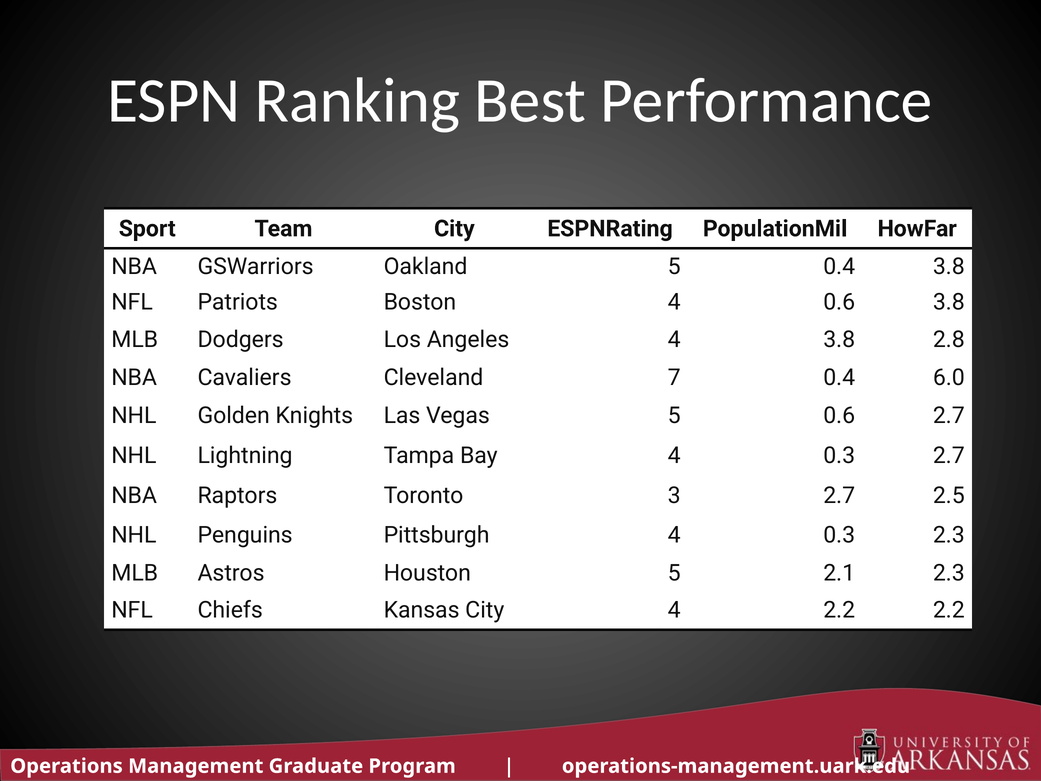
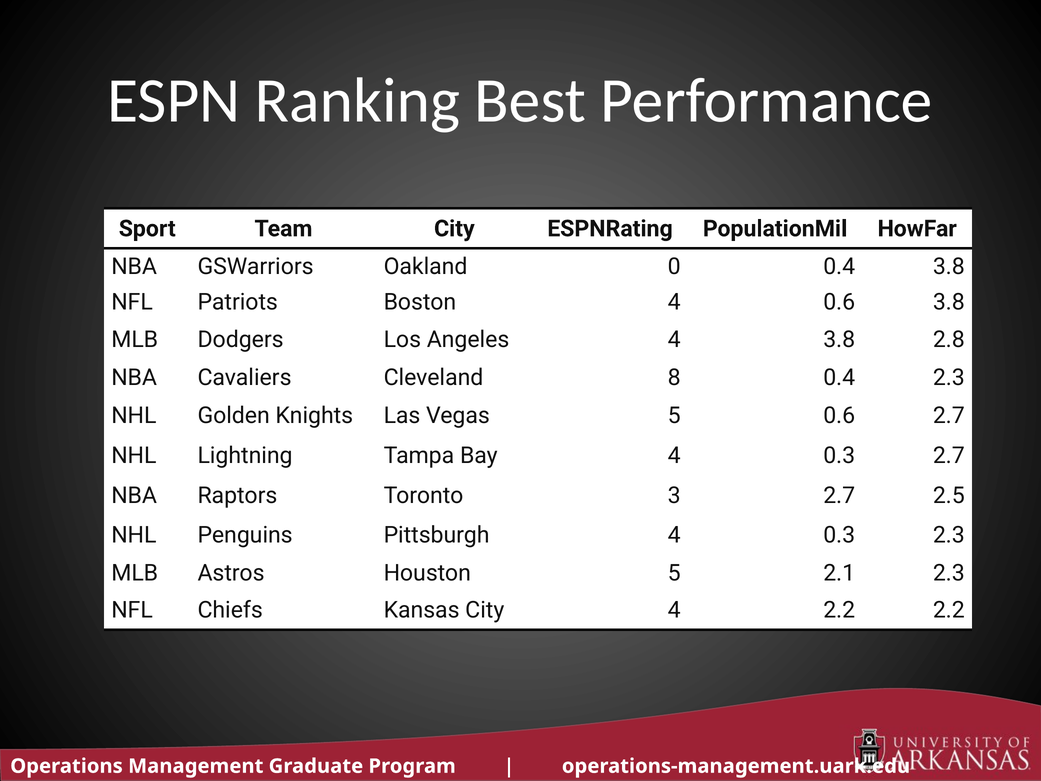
Oakland 5: 5 -> 0 (674, 266)
7: 7 -> 8 (674, 377)
0.4 6.0: 6.0 -> 2.3 (949, 377)
